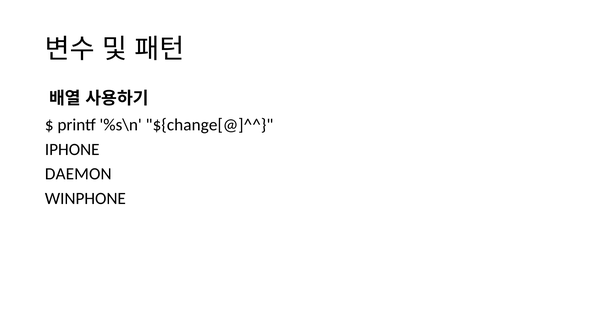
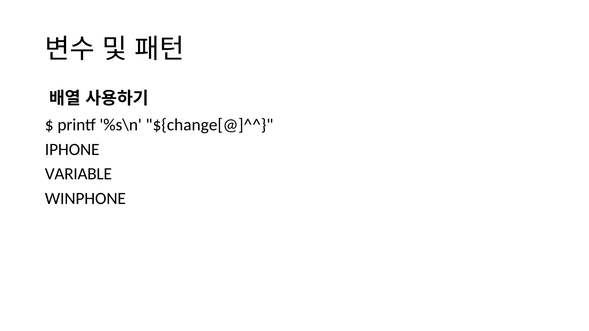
DAEMON: DAEMON -> VARIABLE (78, 174)
